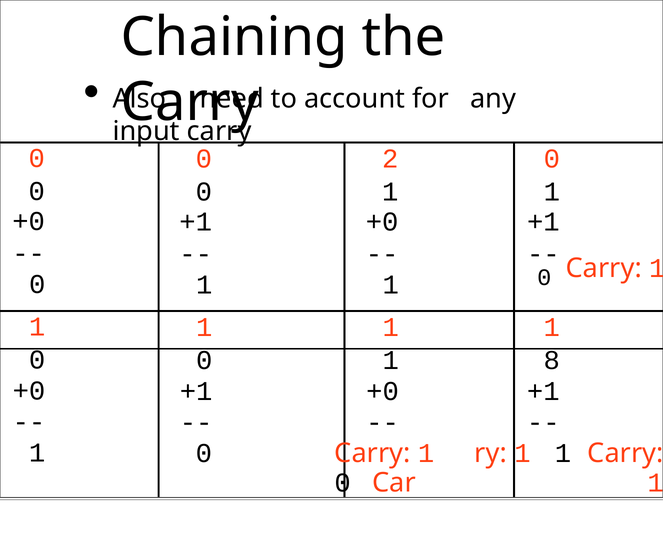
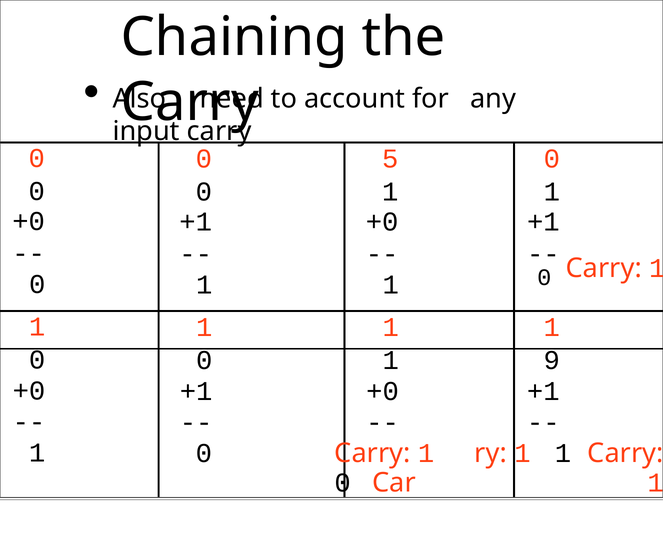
2: 2 -> 5 (390, 159)
8: 8 -> 9 (552, 360)
